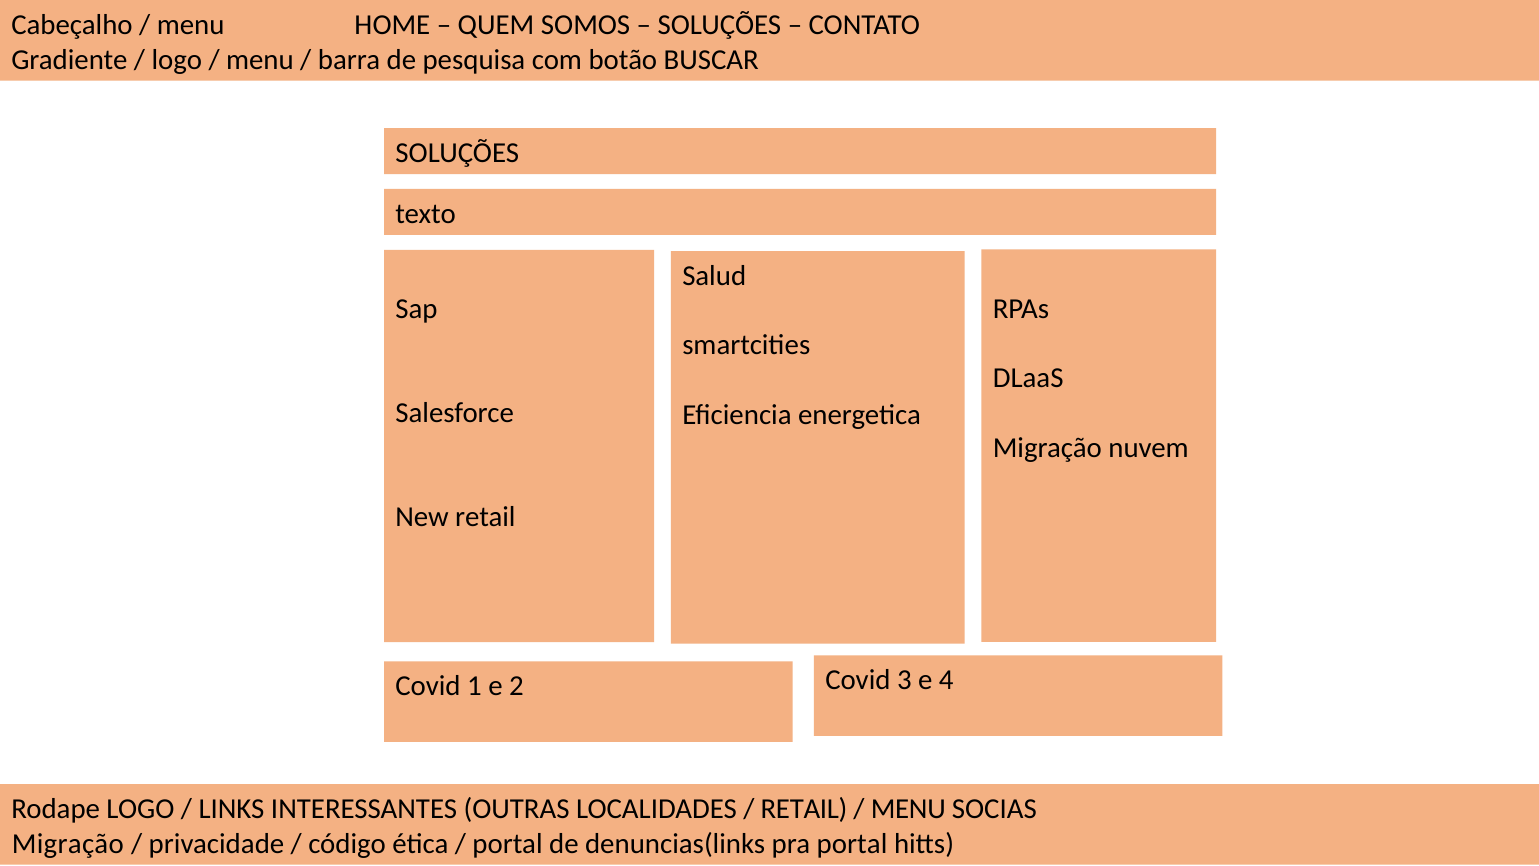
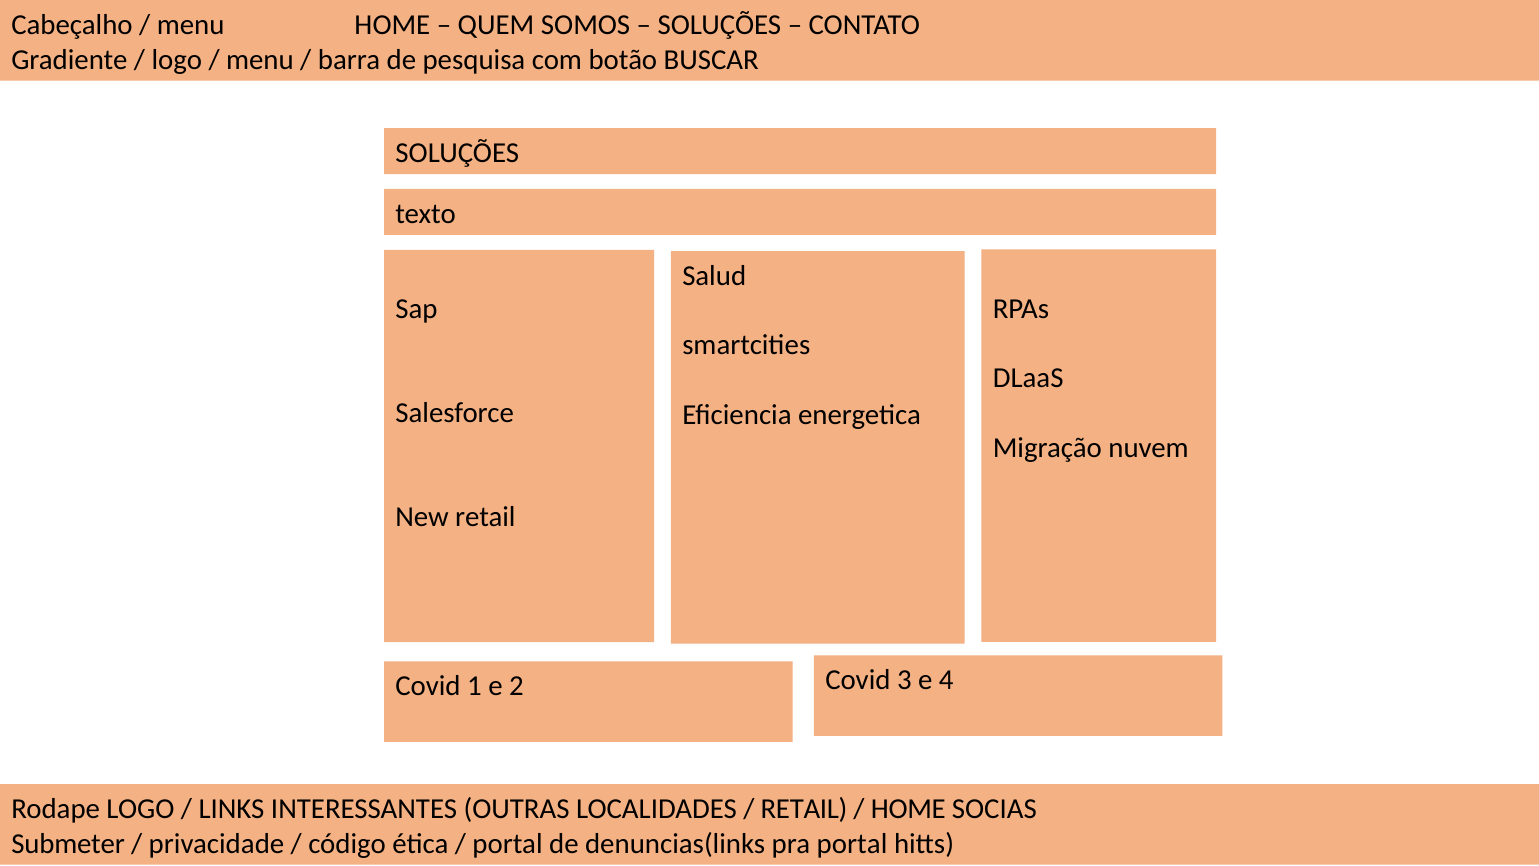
MENU: MENU -> HOME (908, 809)
Migração: Migração -> Submeter (68, 843)
